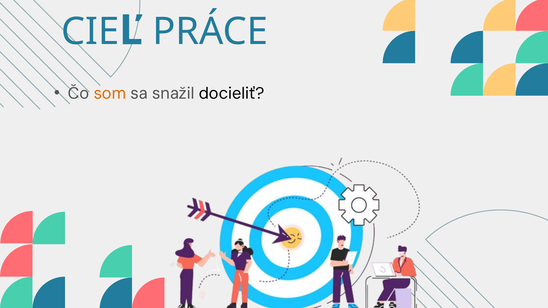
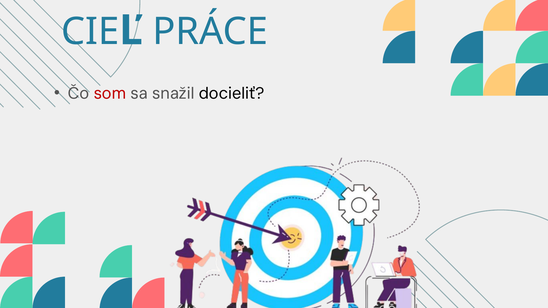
som colour: orange -> red (110, 94)
